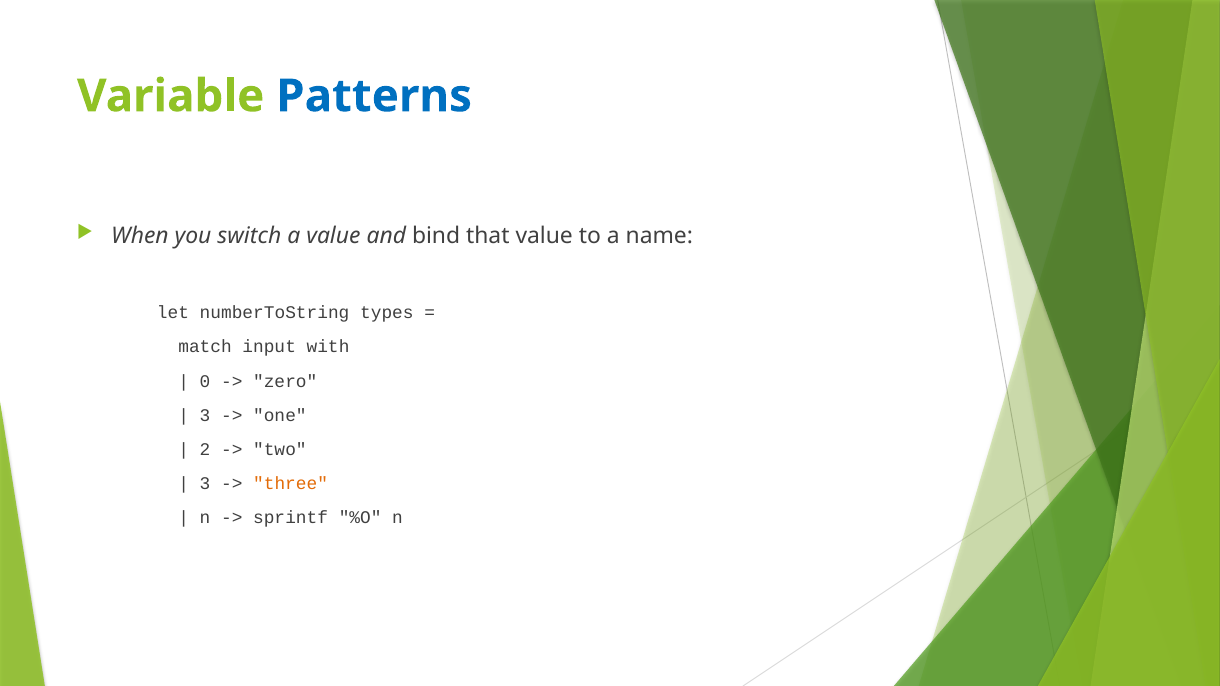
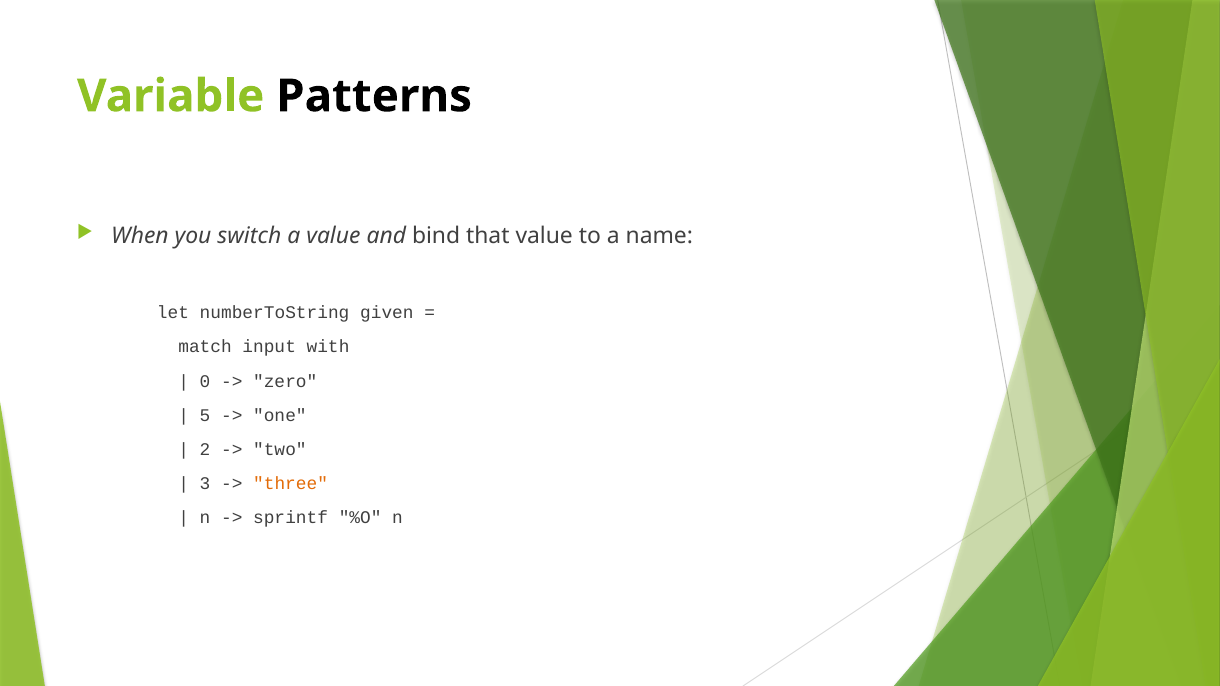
Patterns colour: blue -> black (374, 96)
types: types -> given (387, 313)
3: 3 -> 5 (205, 415)
